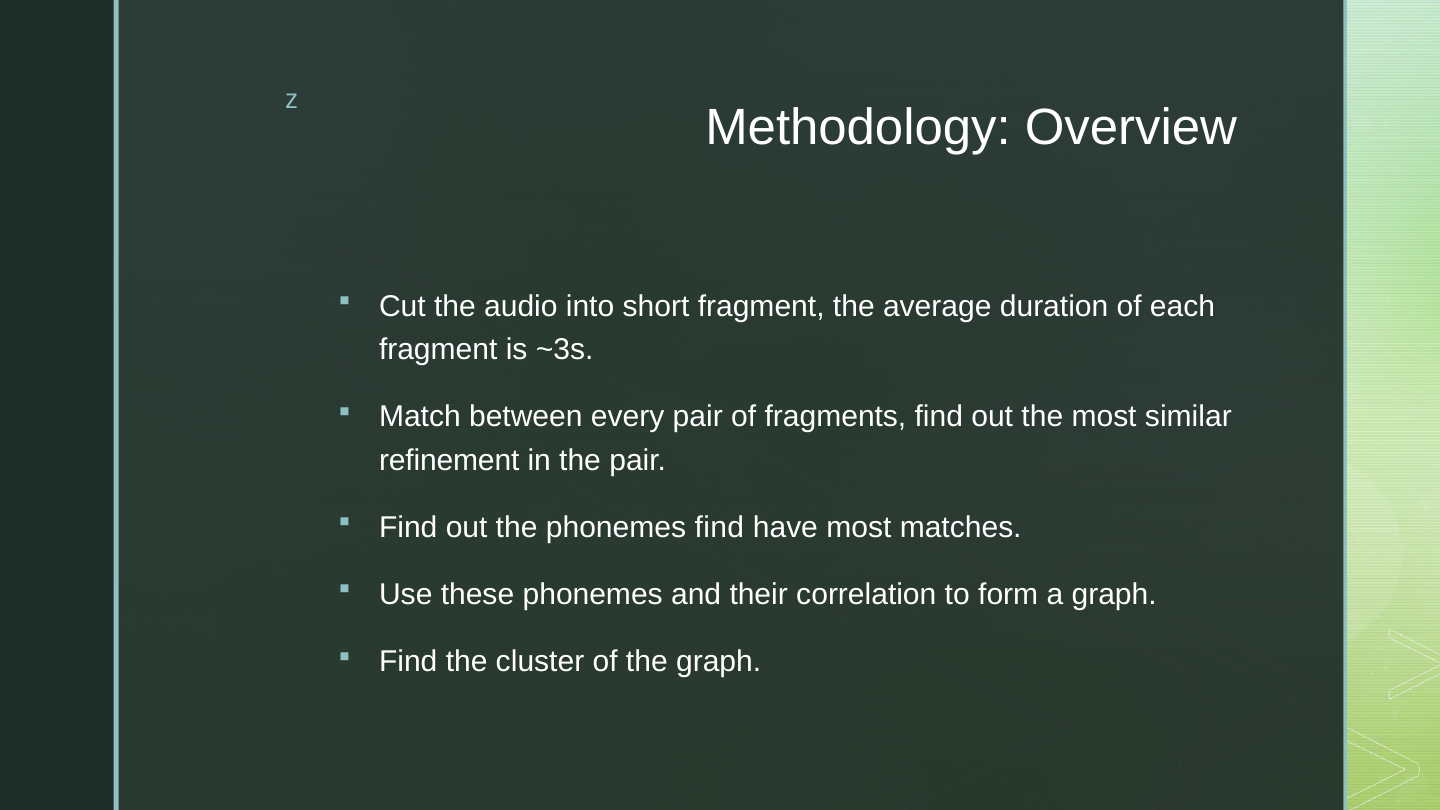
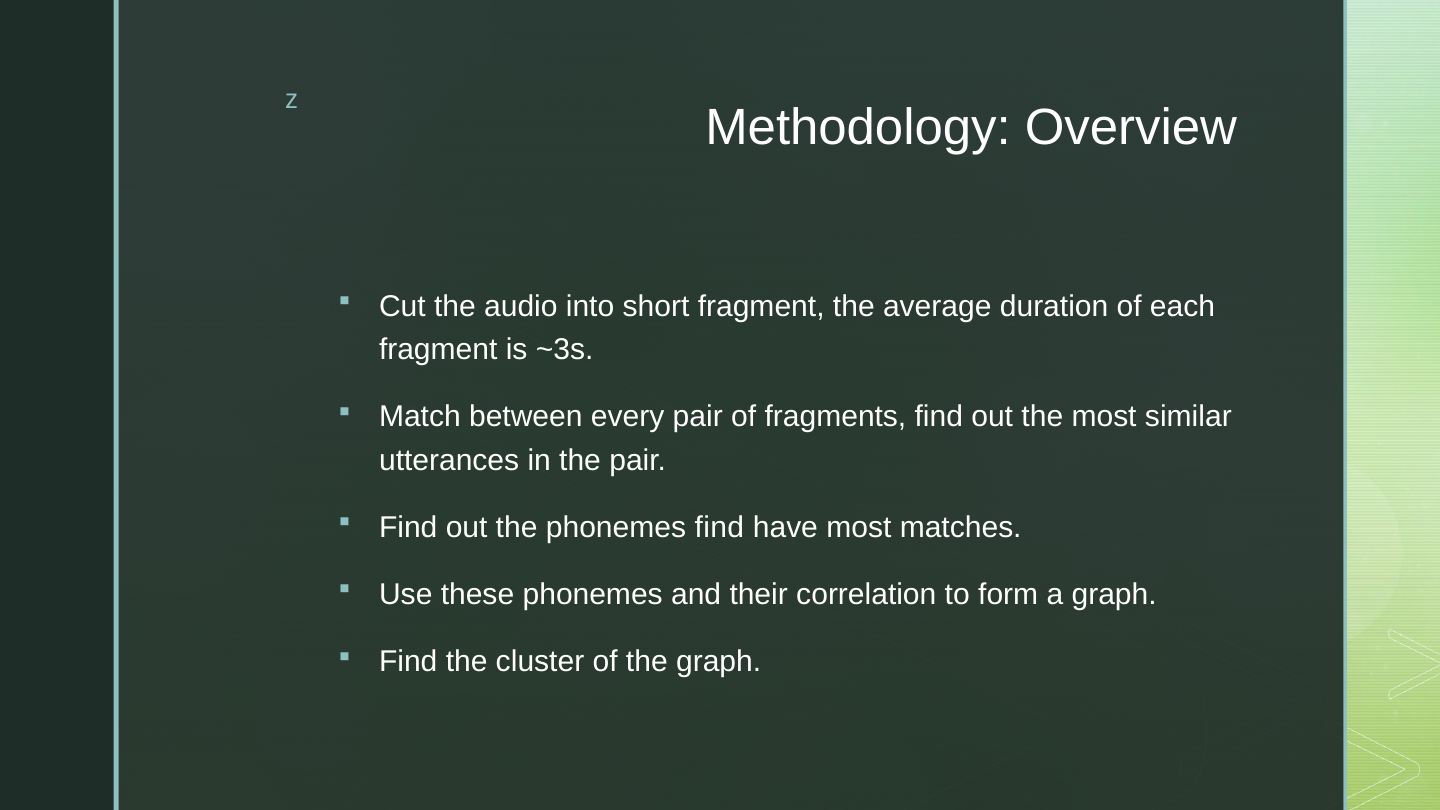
refinement: refinement -> utterances (449, 460)
